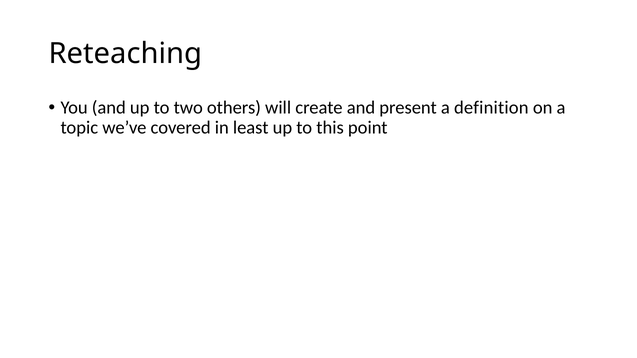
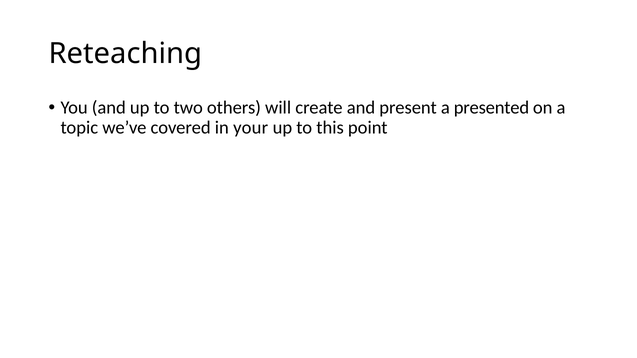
definition: definition -> presented (491, 108)
least: least -> your (251, 128)
